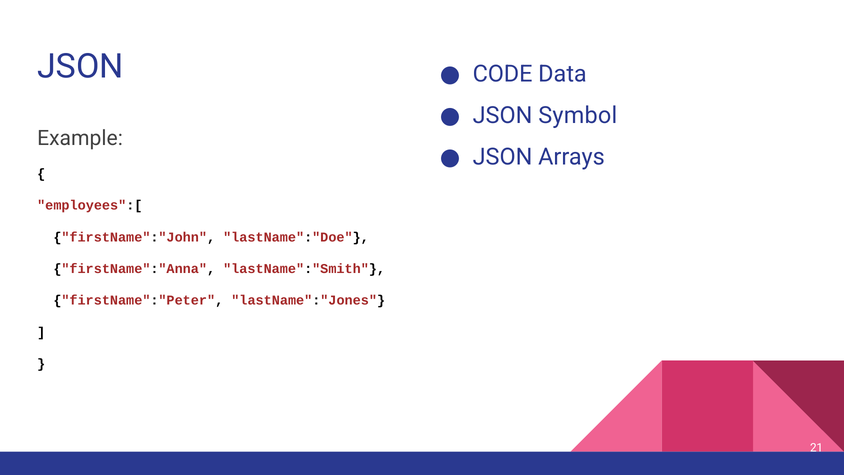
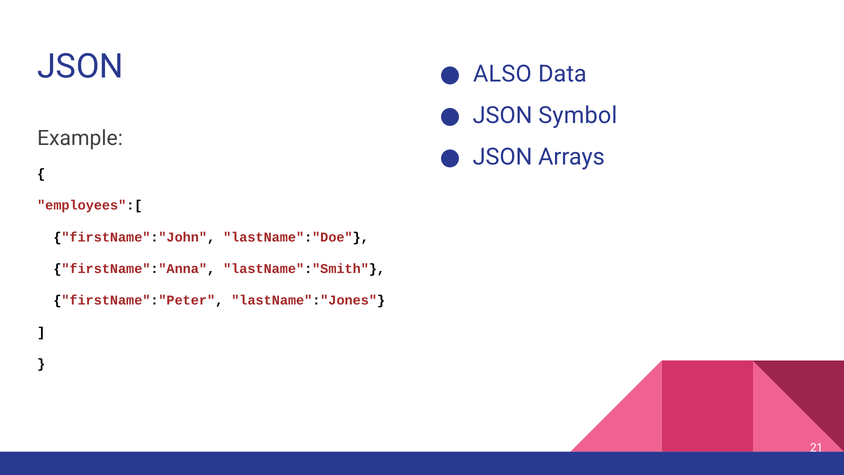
CODE: CODE -> ALSO (502, 74)
